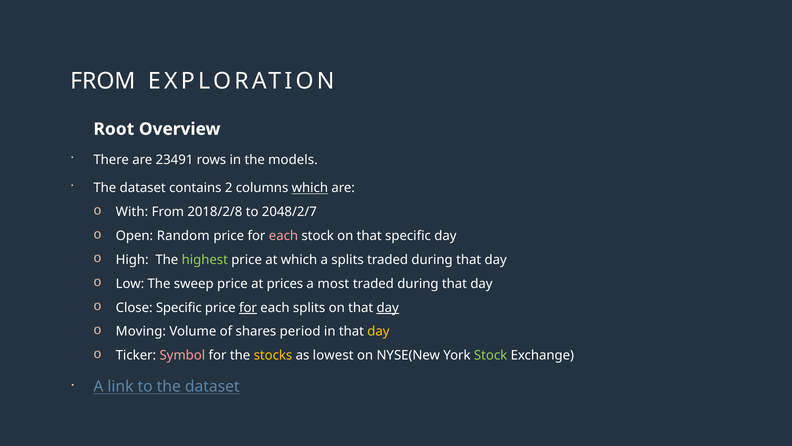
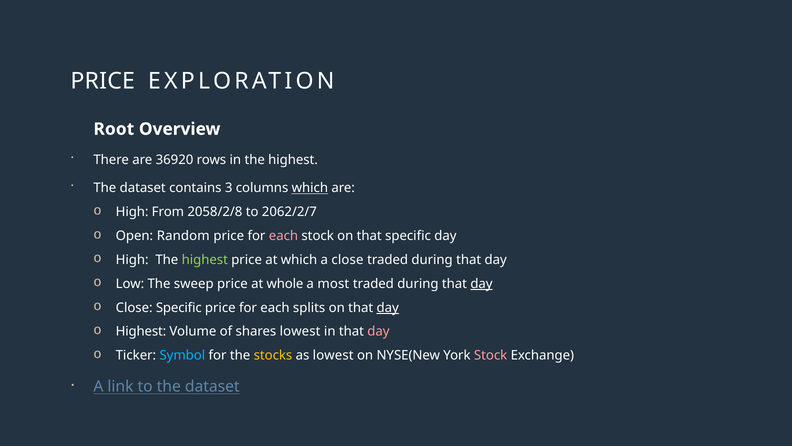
FROM: FROM -> PRICE (103, 81)
23491: 23491 -> 36920 (175, 160)
in the models: models -> highest (293, 160)
2: 2 -> 3 (229, 188)
With: With -> High (132, 212)
2018/2/8: 2018/2/8 -> 2058/2/8 (215, 212)
2048/2/7: 2048/2/7 -> 2062/2/7 (289, 212)
a splits: splits -> close (347, 260)
prices: prices -> whole (285, 283)
day underline: none -> present (481, 283)
for underline: present -> none (248, 307)
Moving: Moving -> Highest (141, 331)
shares period: period -> lowest (300, 331)
day colour: yellow -> pink (378, 331)
Symbol colour: pink -> light blue (182, 355)
Stock colour: light green -> pink (491, 355)
